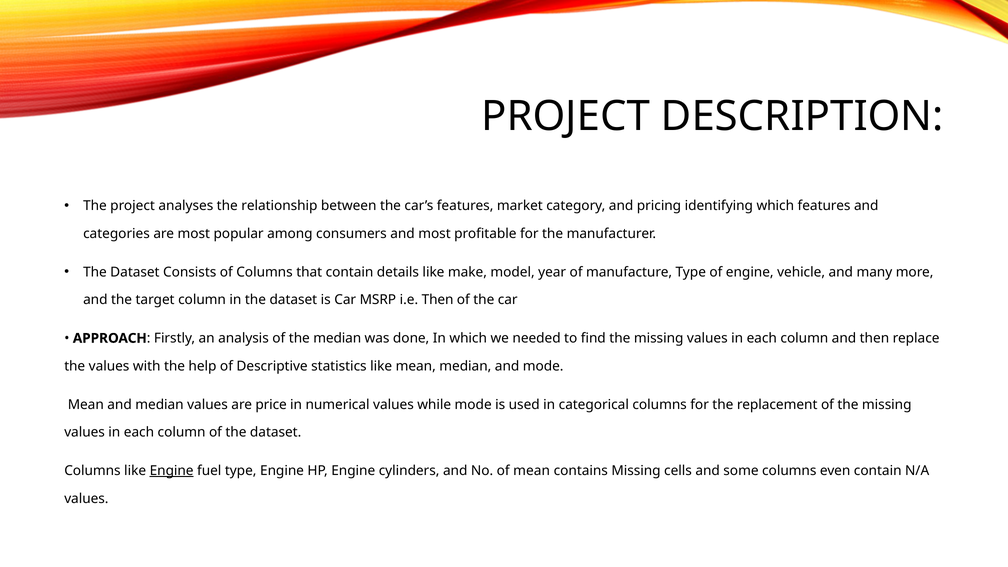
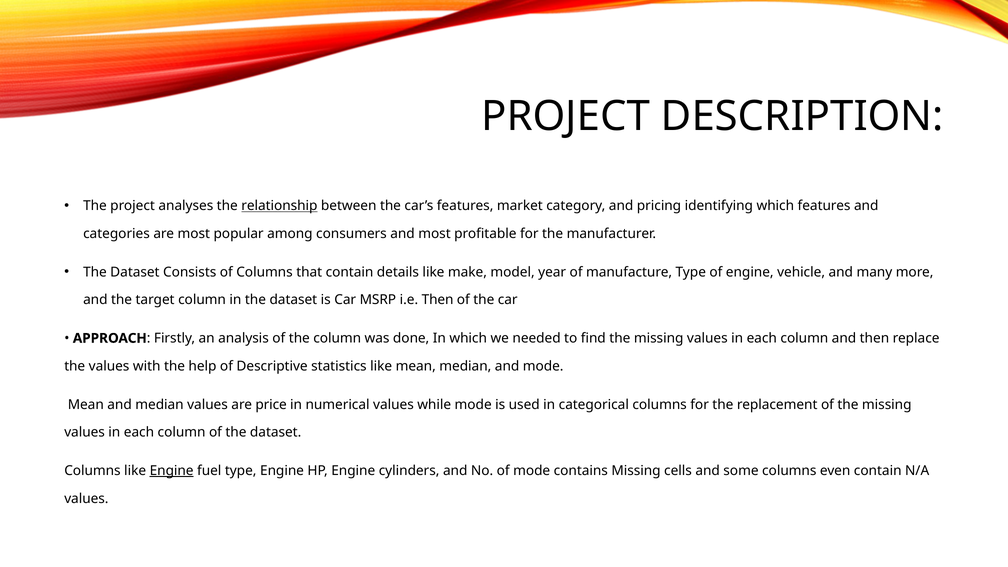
relationship underline: none -> present (279, 206)
the median: median -> column (337, 338)
of mean: mean -> mode (532, 471)
